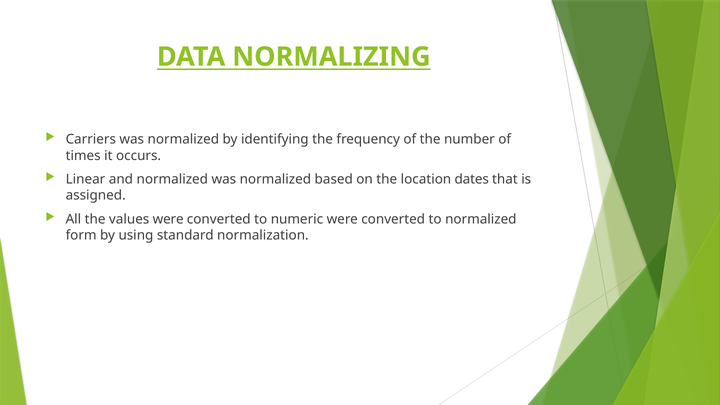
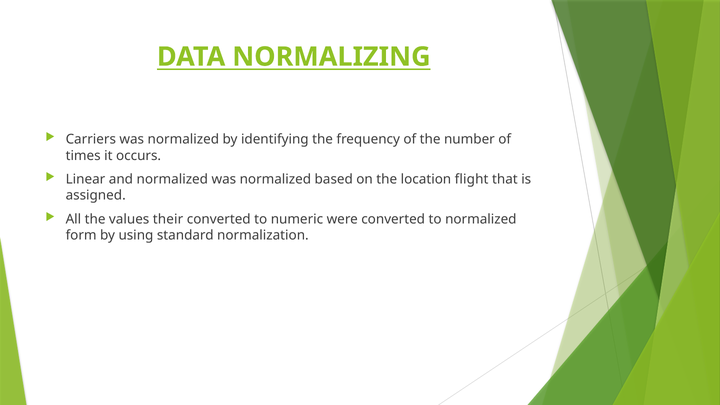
dates: dates -> flight (472, 179)
values were: were -> their (168, 219)
